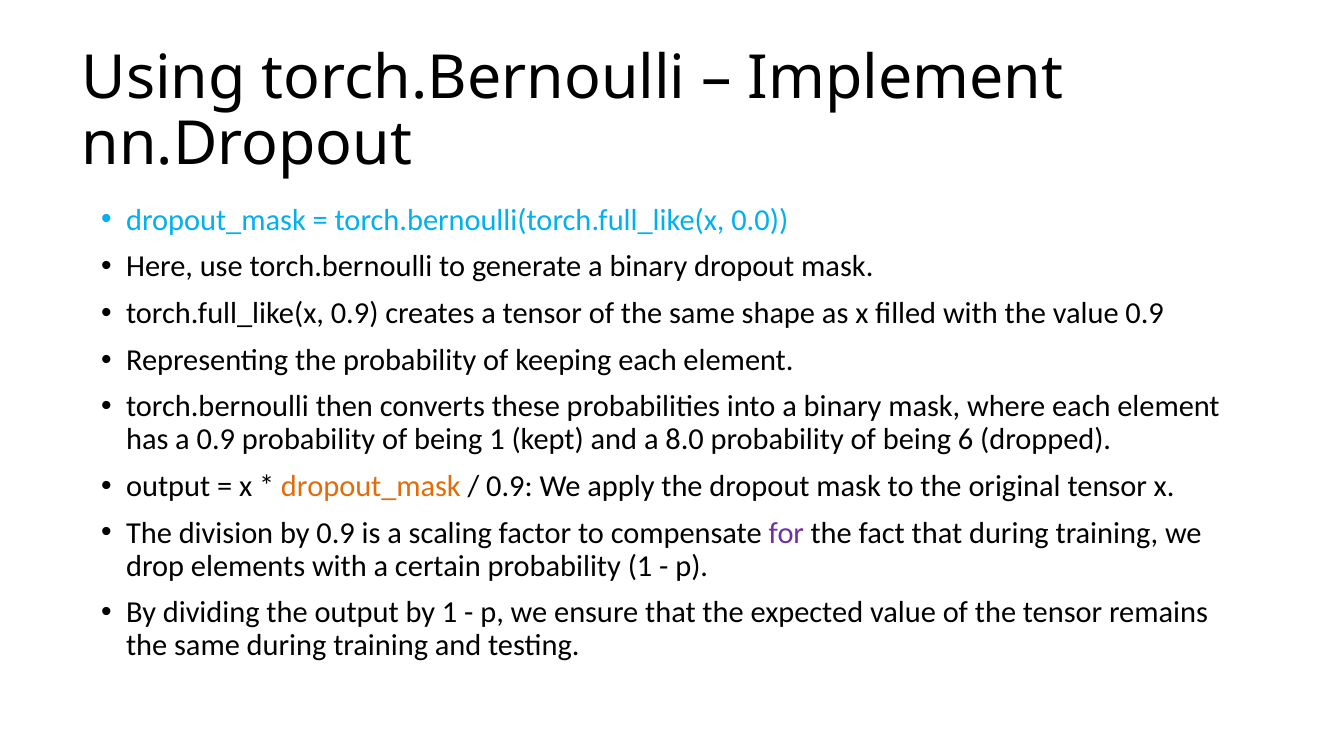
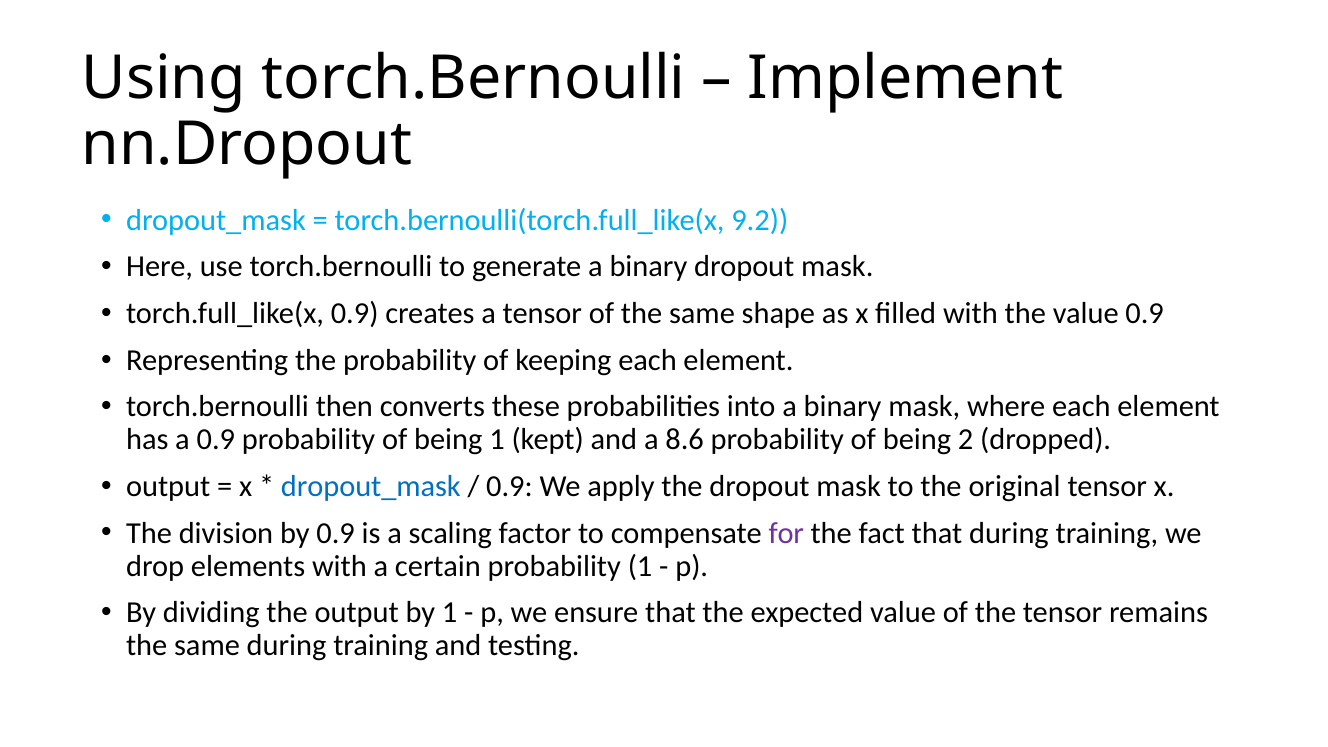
0.0: 0.0 -> 9.2 (760, 220)
8.0: 8.0 -> 8.6 (685, 440)
6: 6 -> 2 (966, 440)
dropout_mask colour: orange -> blue (371, 486)
